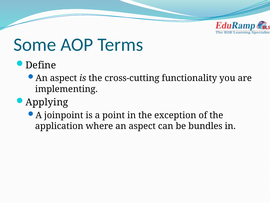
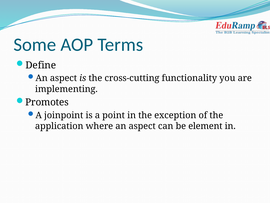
Applying: Applying -> Promotes (47, 102)
bundles: bundles -> element (205, 126)
